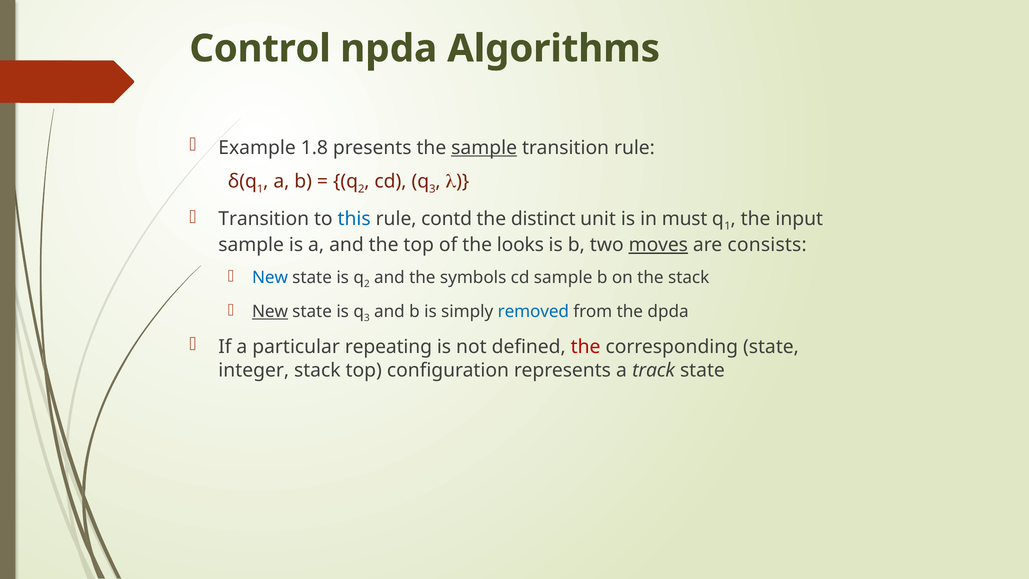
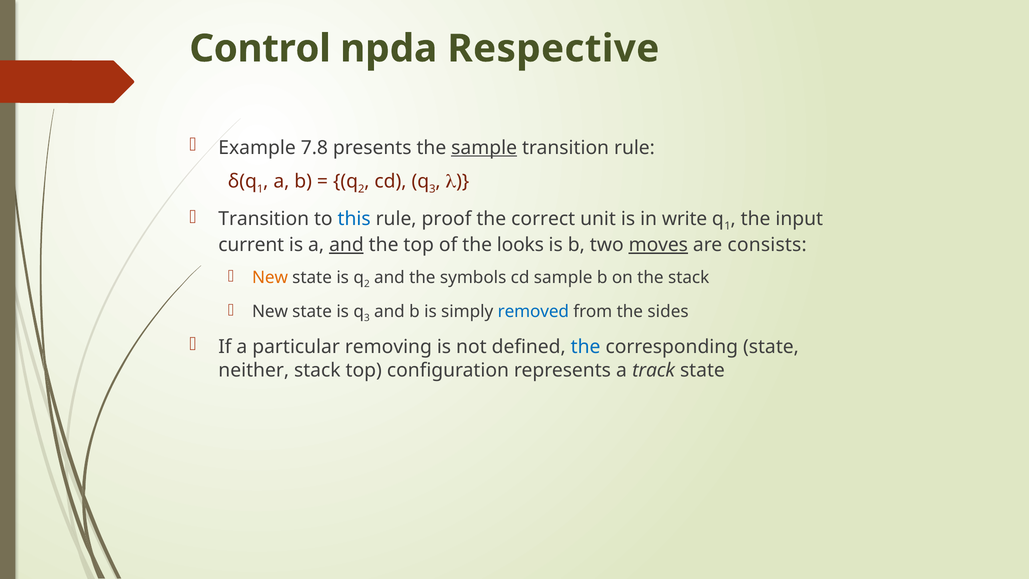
Algorithms: Algorithms -> Respective (553, 49)
1.8: 1.8 -> 7.8 (314, 148)
contd: contd -> proof (446, 219)
distinct: distinct -> correct (543, 219)
must: must -> write (685, 219)
sample: sample -> current (251, 245)
and underline: none -> present (346, 245)
New colour: blue -> orange (270, 277)
New underline: present -> none (270, 311)
dpda: dpda -> sides (668, 311)
repeating: repeating -> removing (388, 347)
the colour: red -> blue (586, 347)
integer: integer -> neither (254, 370)
